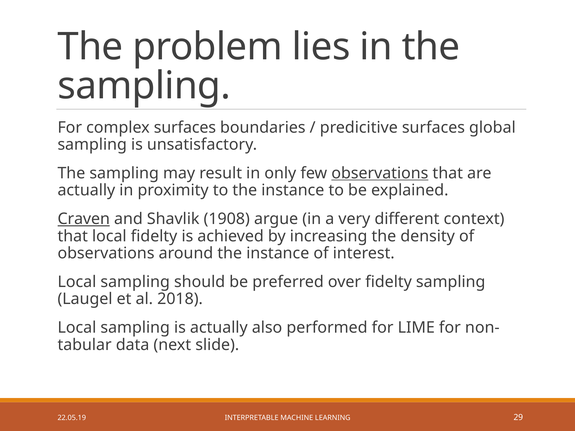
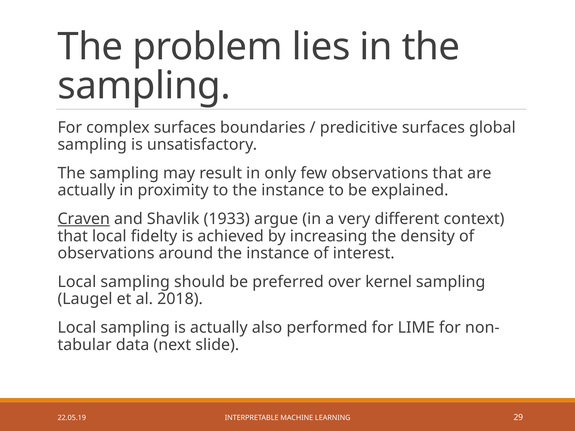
observations underline: present -> none (380, 173)
1908: 1908 -> 1933 (227, 219)
over fidelty: fidelty -> kernel (389, 282)
